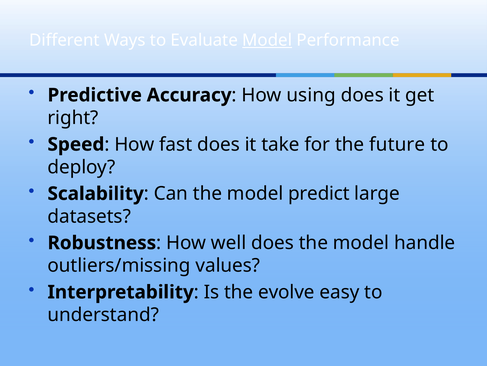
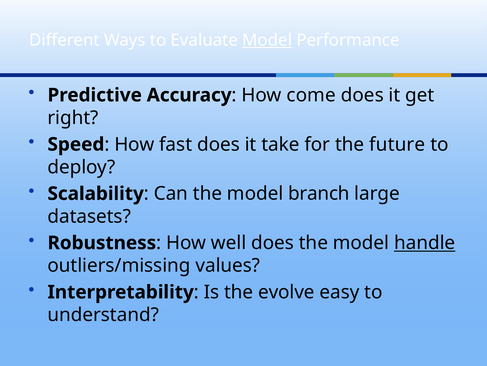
using: using -> come (311, 95)
predict: predict -> branch (319, 193)
handle underline: none -> present (425, 242)
